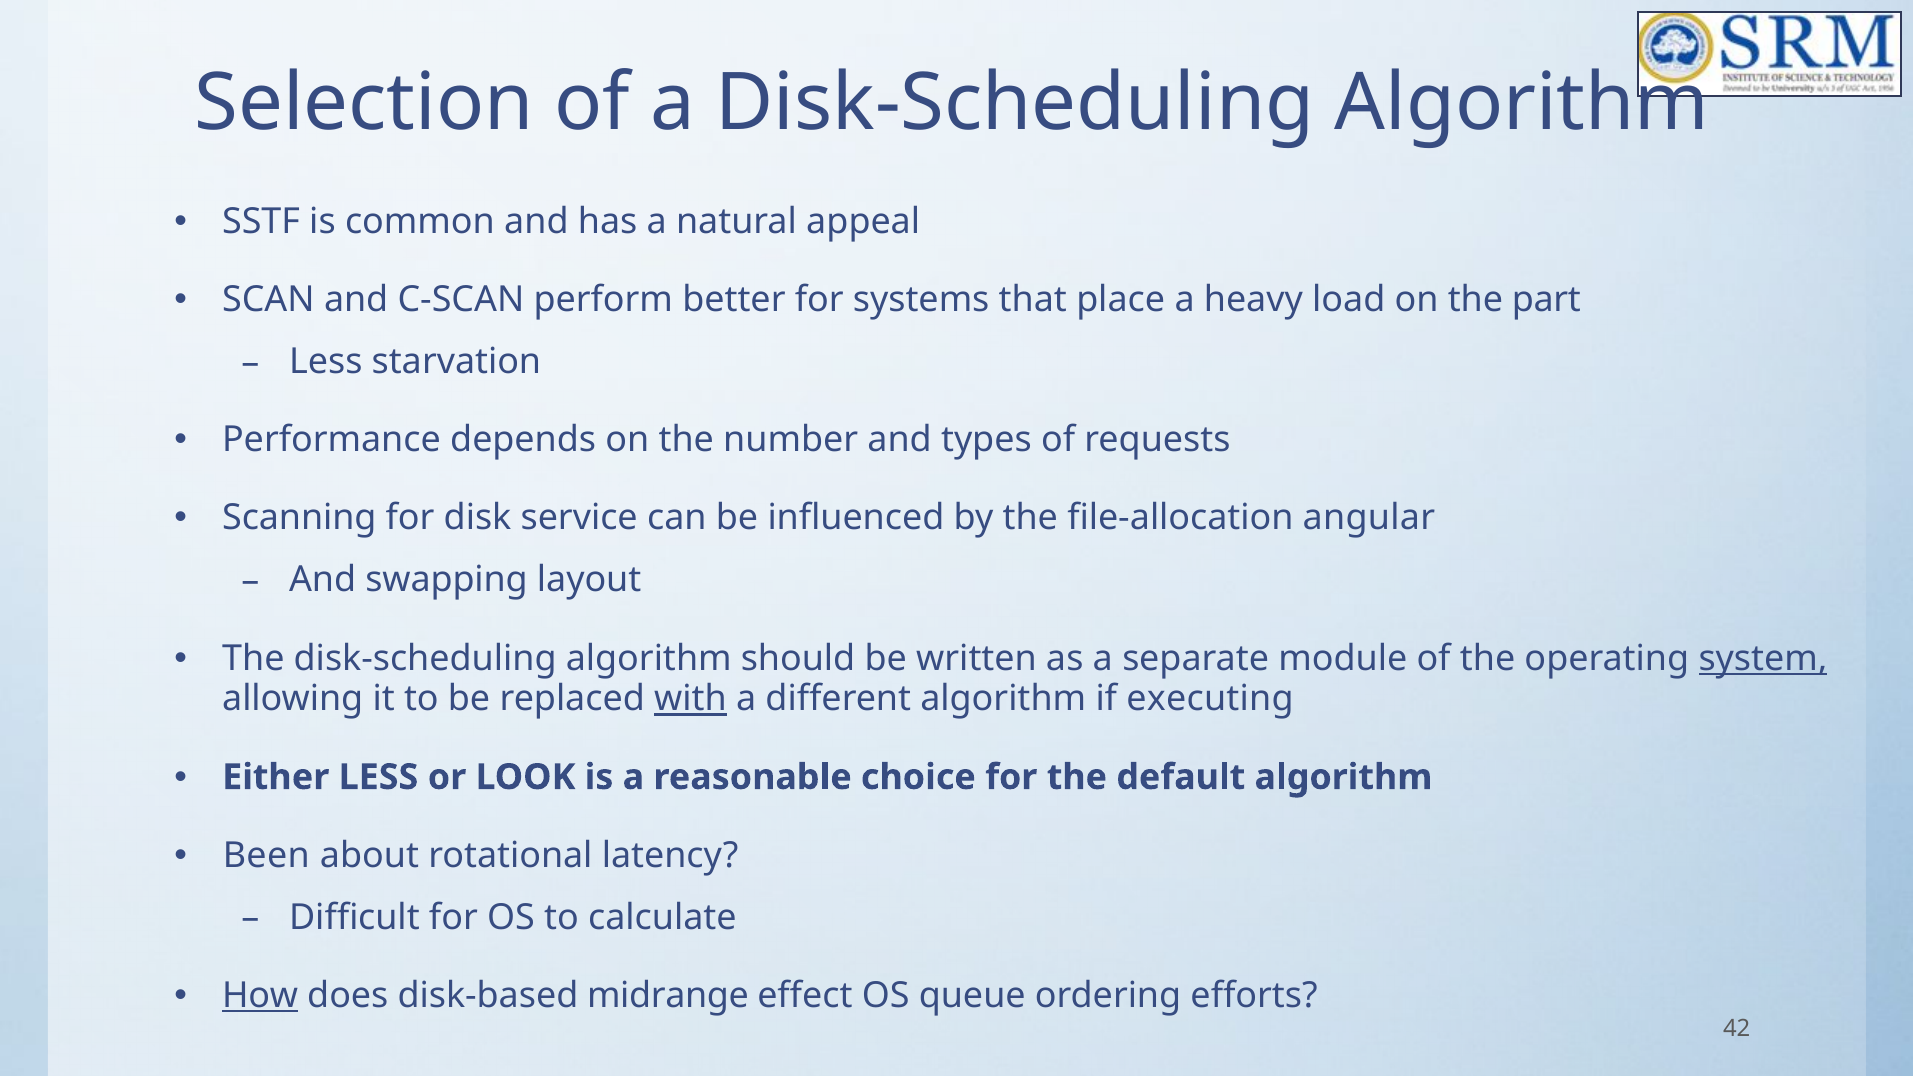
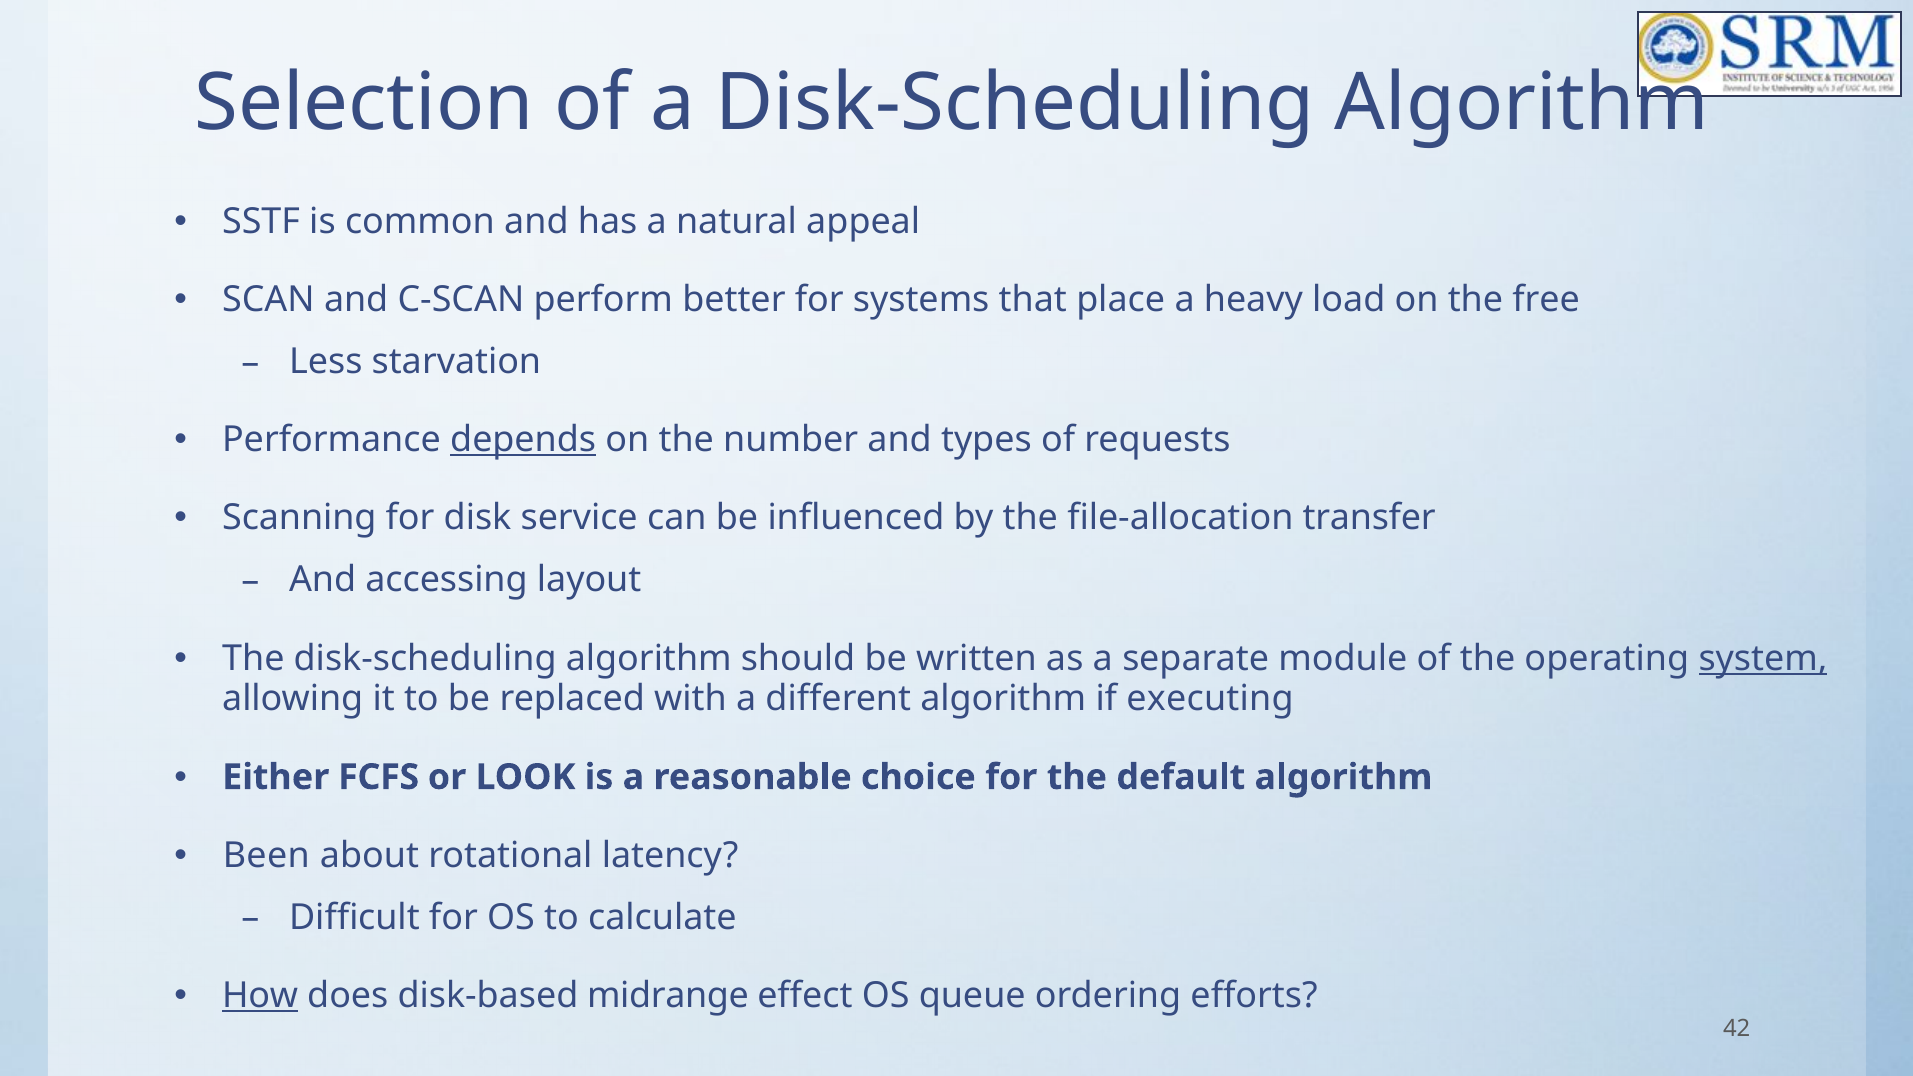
part: part -> free (1546, 300)
depends underline: none -> present (523, 440)
angular: angular -> transfer (1369, 518)
swapping: swapping -> accessing (447, 580)
with underline: present -> none (690, 699)
Either LESS: LESS -> FCFS (379, 777)
